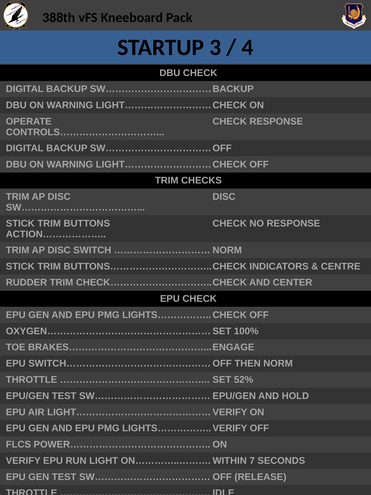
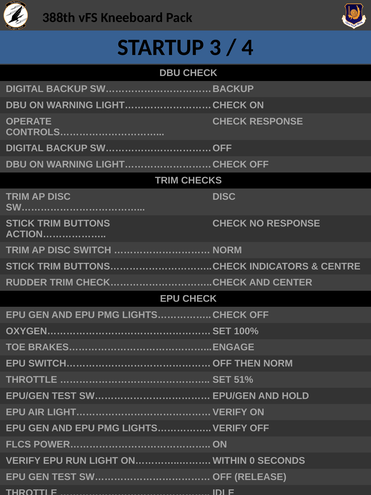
52%: 52% -> 51% (244, 379)
7: 7 -> 0 (252, 460)
